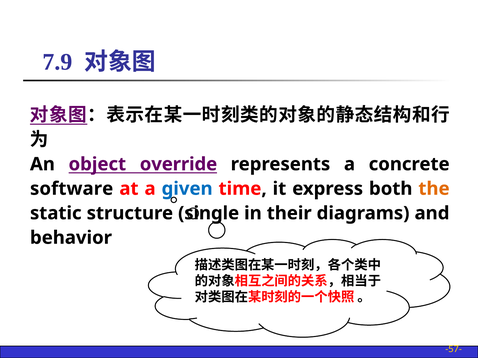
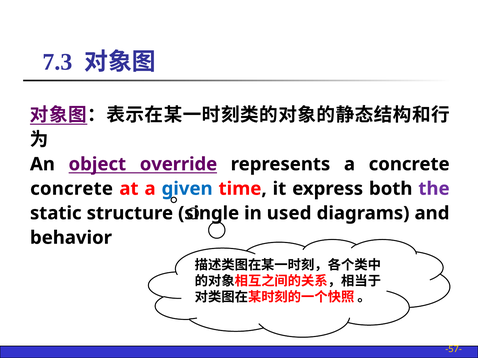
7.9: 7.9 -> 7.3 (58, 62)
software: software -> concrete (72, 189)
the colour: orange -> purple (434, 189)
their: their -> used (289, 213)
